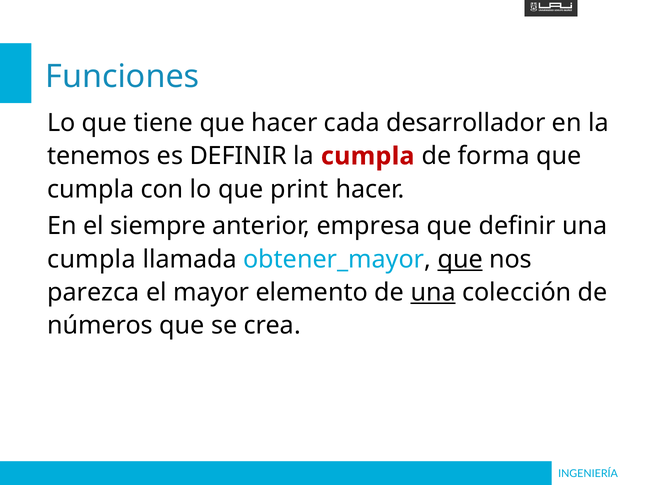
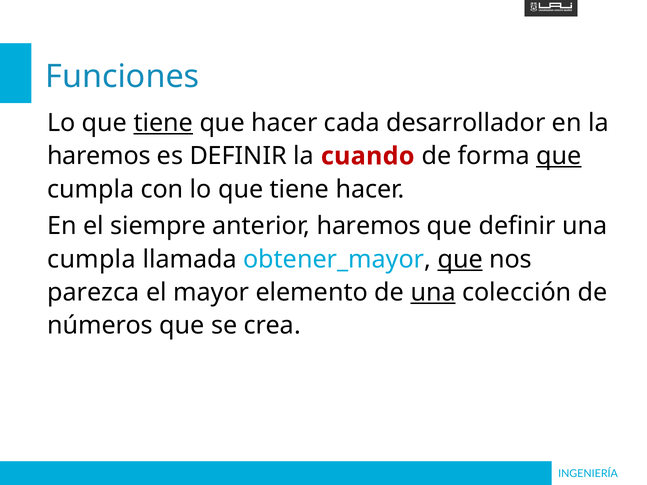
tiene underline: none -> present (163, 123)
tenemos: tenemos -> haremos (99, 156)
la cumpla: cumpla -> cuando (368, 156)
que underline: none -> present (559, 156)
con lo que print: print -> tiene (300, 189)
anterior empresa: empresa -> haremos (369, 226)
